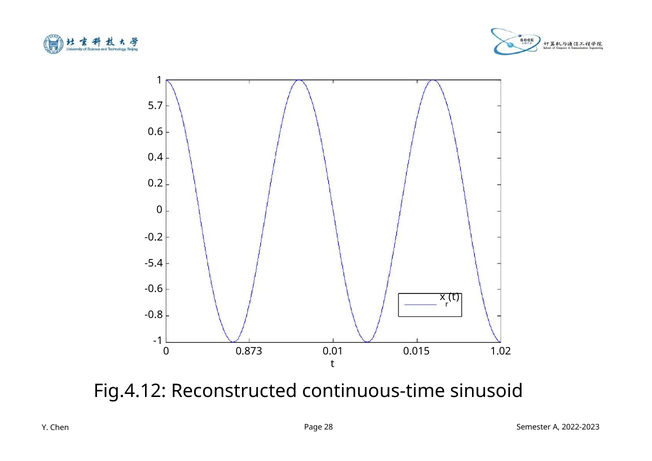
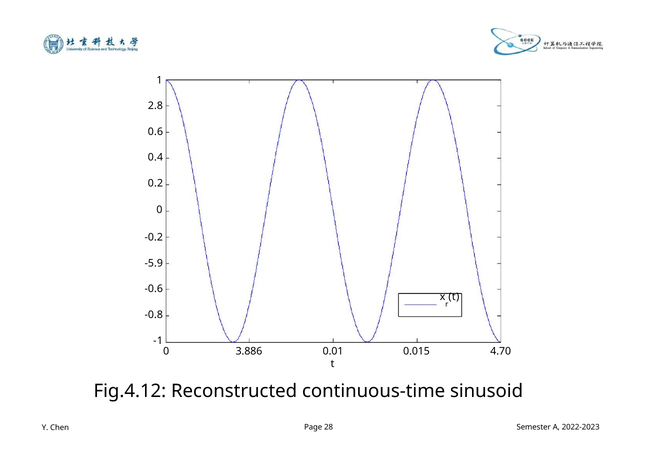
5.7: 5.7 -> 2.8 (155, 106)
-5.4: -5.4 -> -5.9 (154, 264)
0.873: 0.873 -> 3.886 (249, 351)
1.02: 1.02 -> 4.70 (501, 351)
